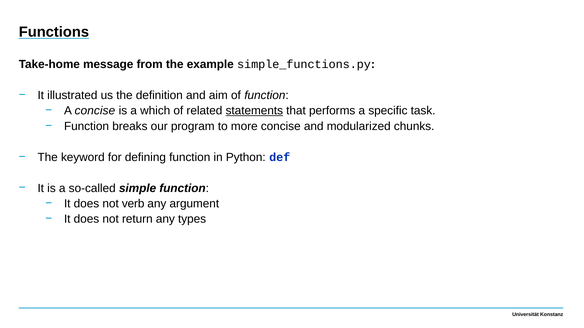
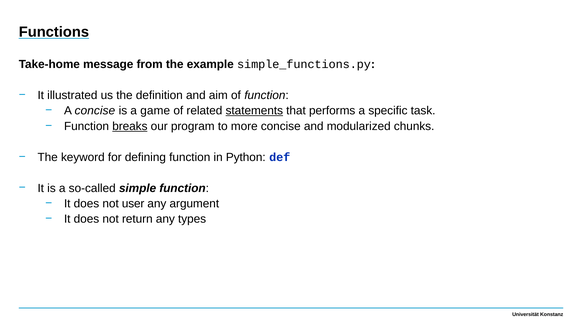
which: which -> game (155, 111)
breaks underline: none -> present (130, 126)
verb: verb -> user (133, 204)
